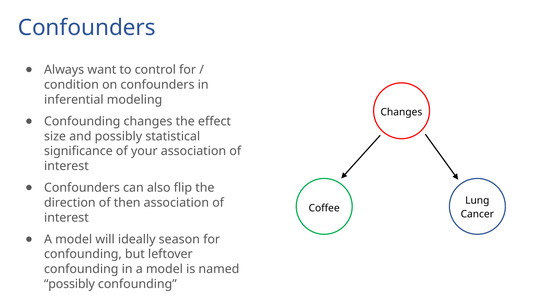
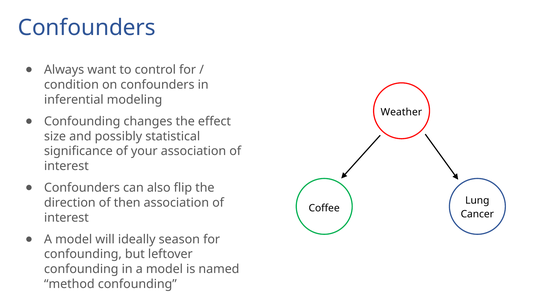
Changes: Changes -> Weather (401, 112)
possibly: possibly -> method (69, 284)
